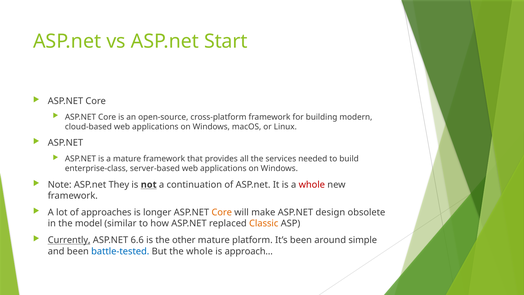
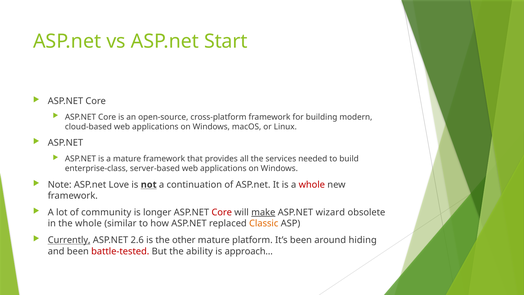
They: They -> Love (119, 184)
approaches: approaches -> community (106, 212)
Core colour: orange -> red (222, 212)
make underline: none -> present (263, 212)
design: design -> wizard (330, 212)
the model: model -> whole (88, 223)
6.6: 6.6 -> 2.6 (137, 240)
simple: simple -> hiding (363, 240)
battle-tested colour: blue -> red (120, 251)
the whole: whole -> ability (199, 251)
